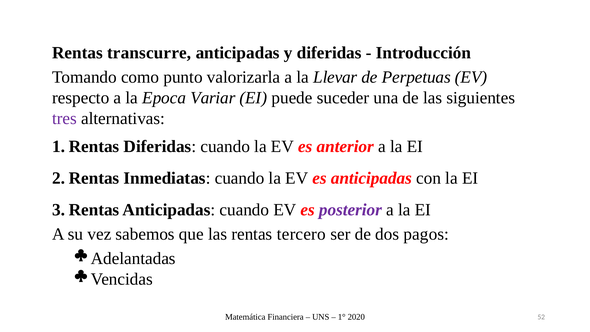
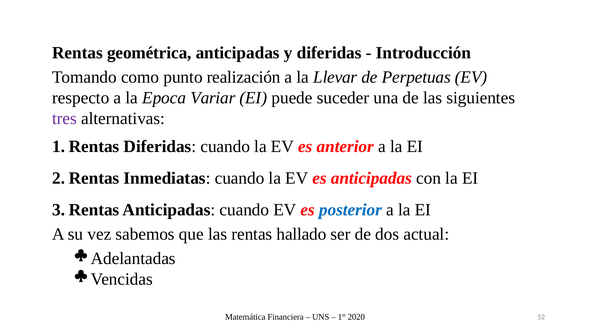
transcurre: transcurre -> geométrica (149, 53)
valorizarla: valorizarla -> realización (244, 77)
posterior colour: purple -> blue (350, 210)
tercero: tercero -> hallado (301, 234)
pagos: pagos -> actual (426, 234)
